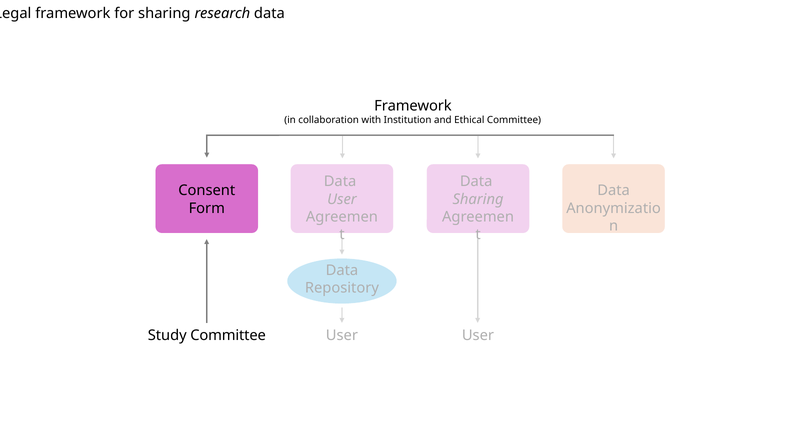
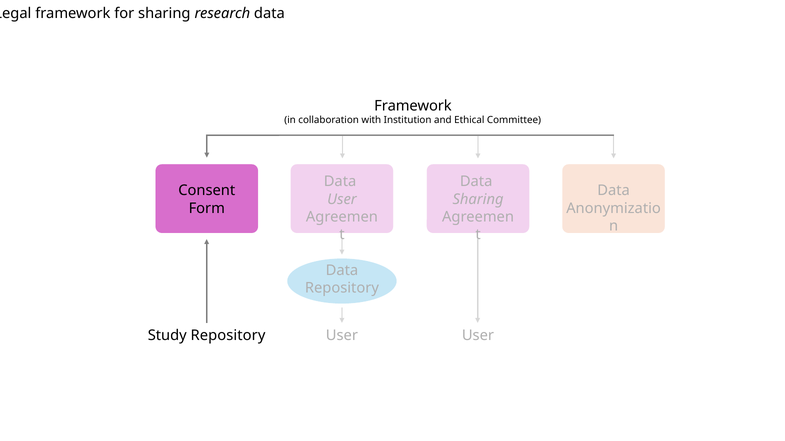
Study Committee: Committee -> Repository (228, 336)
